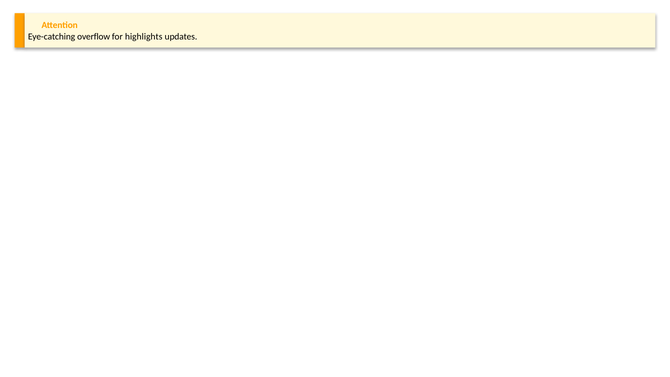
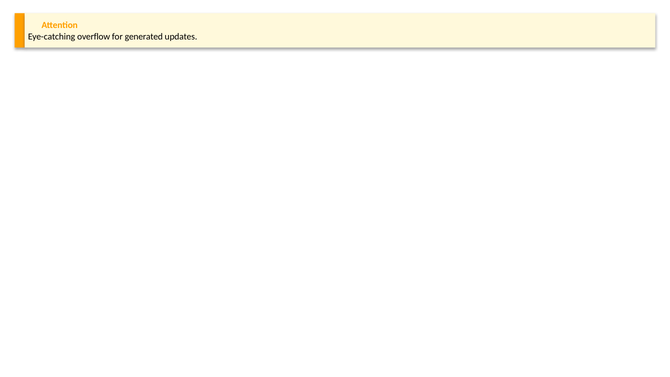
highlights: highlights -> generated (144, 37)
